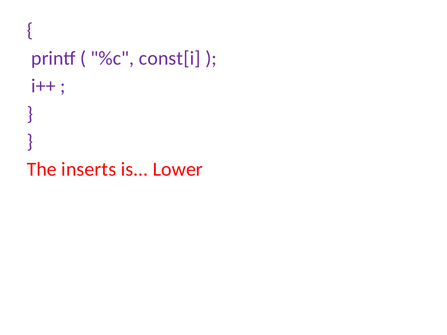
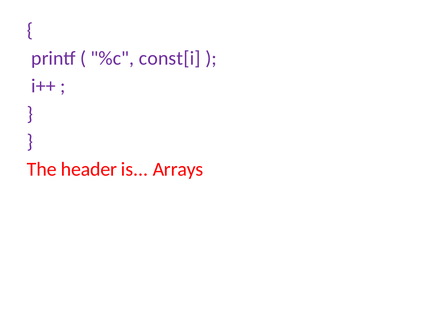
inserts: inserts -> header (89, 170)
Lower: Lower -> Arrays (178, 170)
